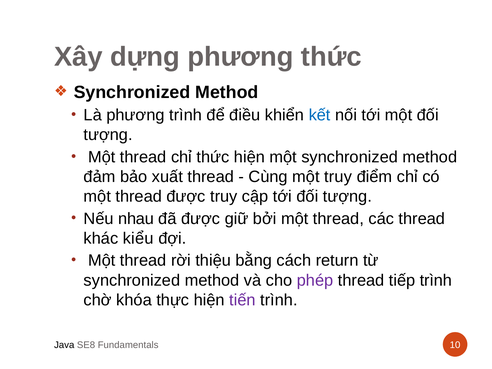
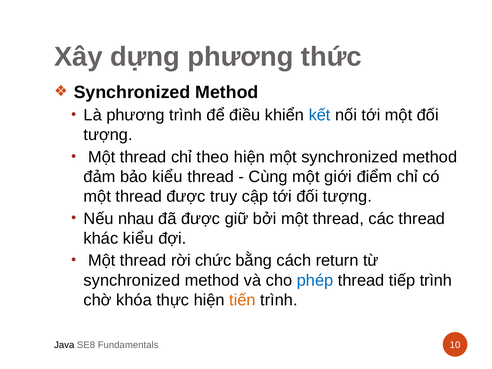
chỉ thức: thức -> theo (213, 157)
bảo xuất: xuất -> kiểu (167, 177)
một truy: truy -> giới (338, 177)
thiệu: thiệu -> chức (213, 261)
phép colour: purple -> blue (315, 280)
tiến colour: purple -> orange (243, 300)
